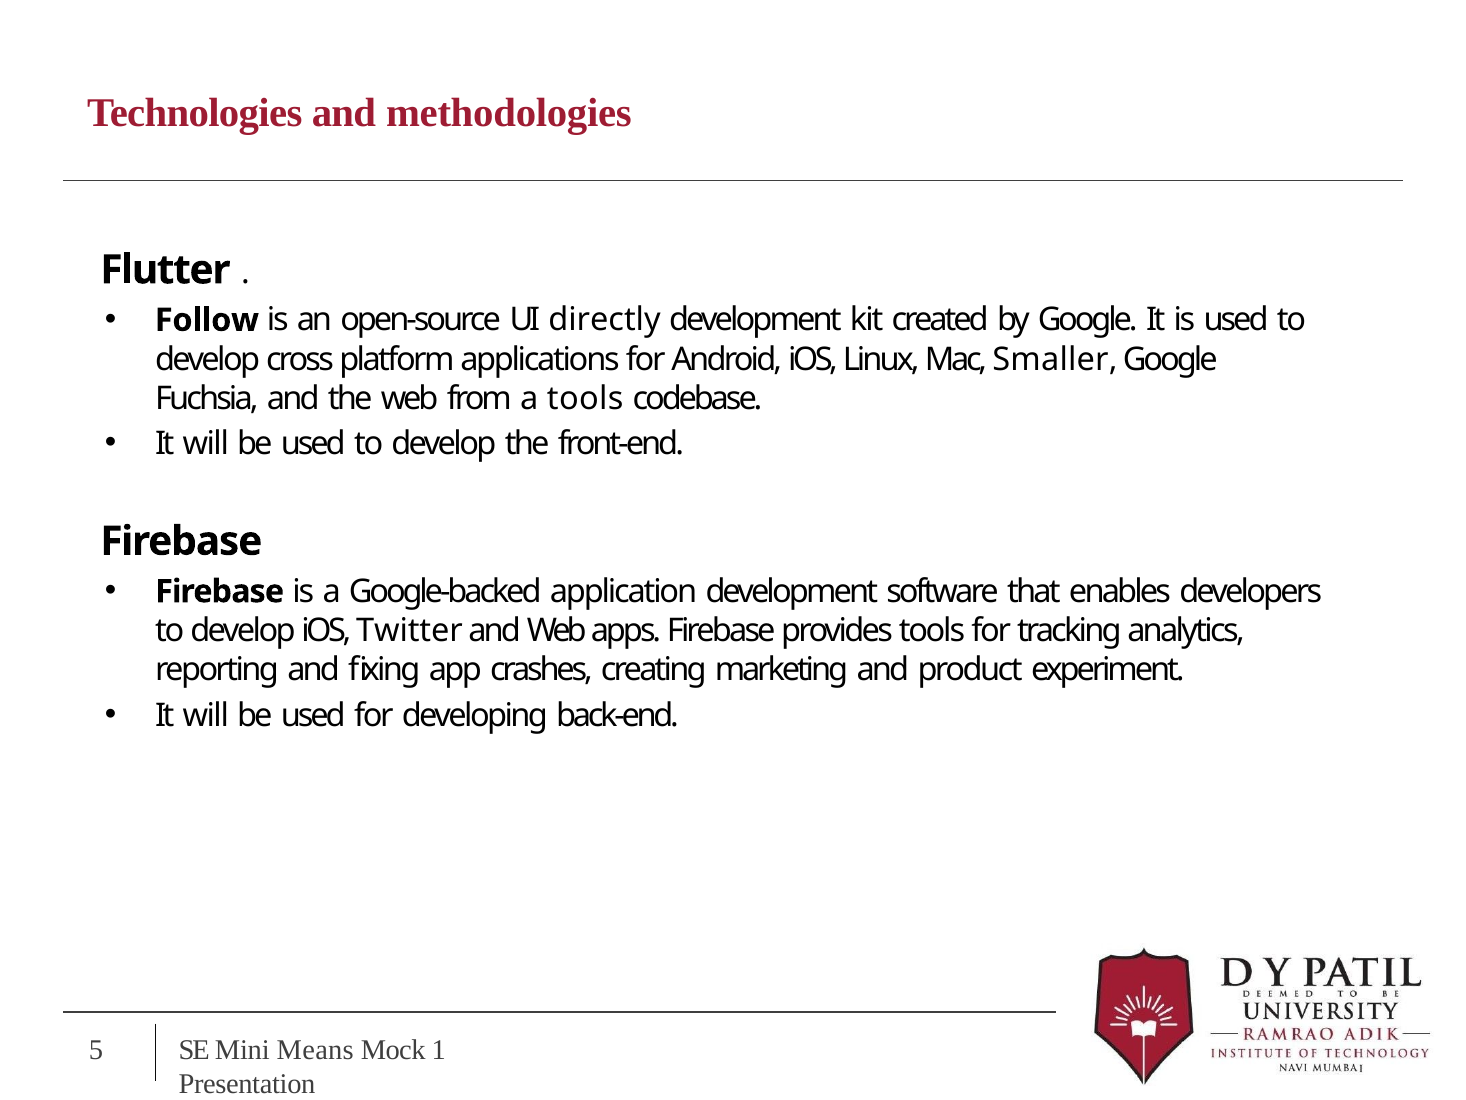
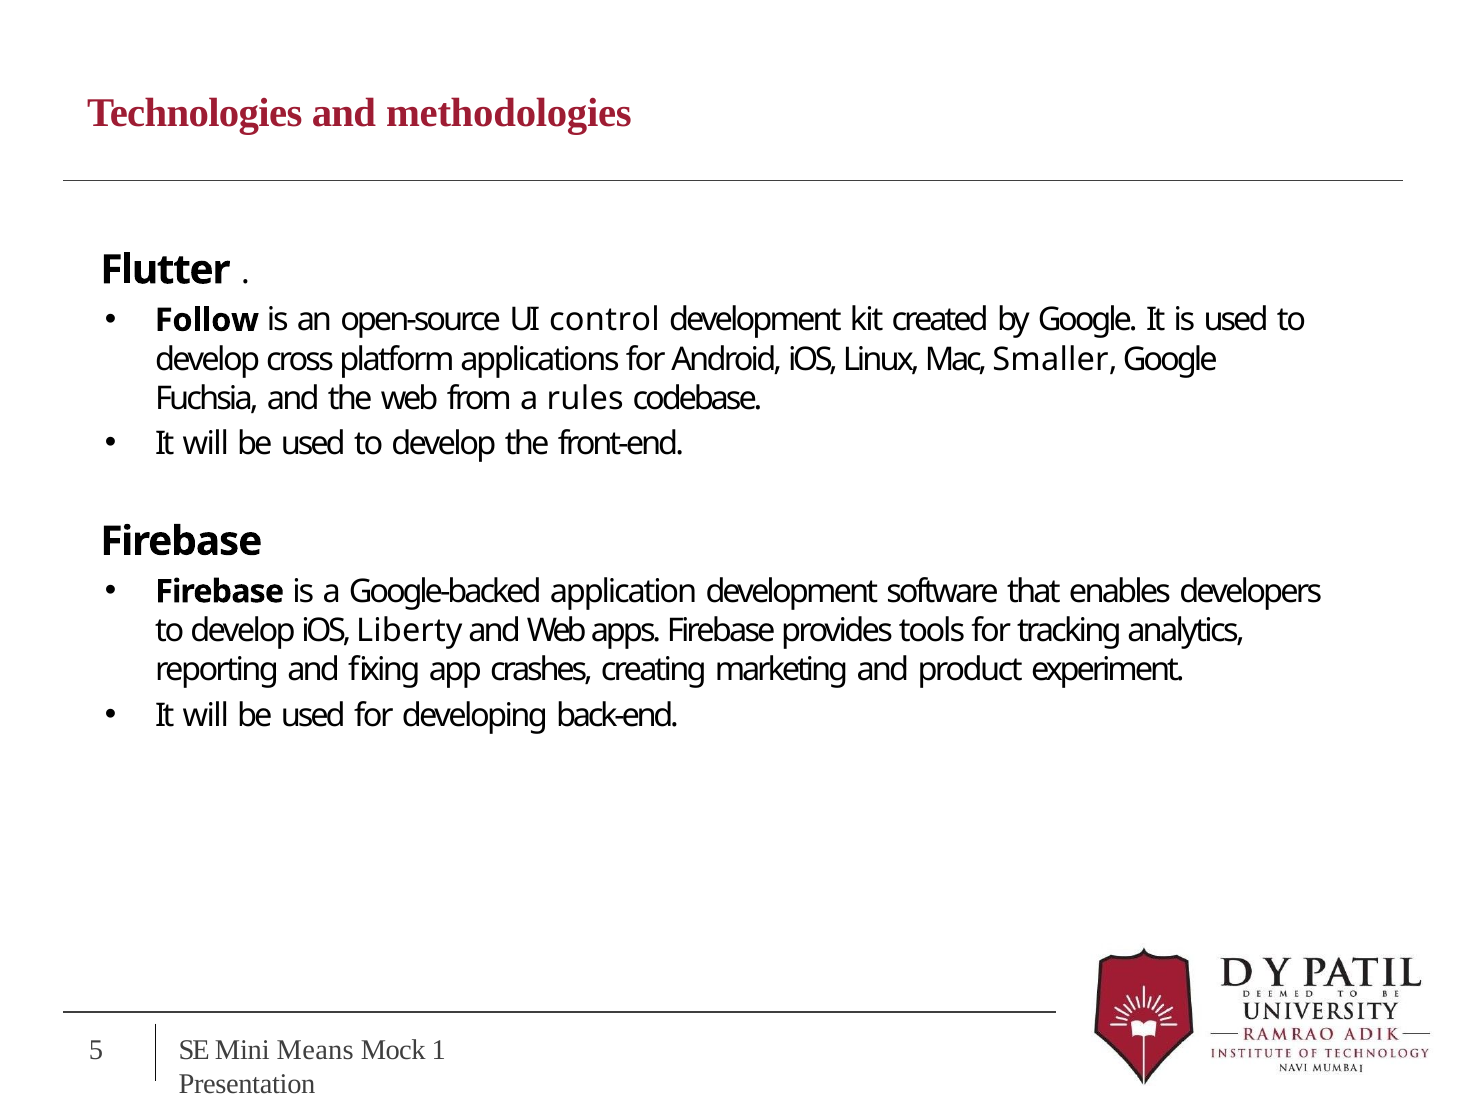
directly: directly -> control (604, 320)
a tools: tools -> rules (585, 398)
Twitter: Twitter -> Liberty (409, 630)
